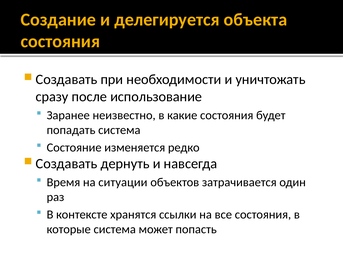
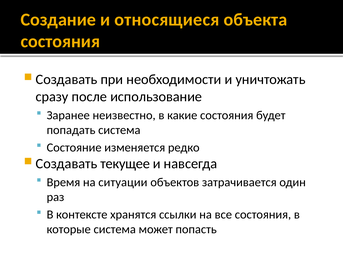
делегируется: делегируется -> относящиеся (167, 20)
дернуть: дернуть -> текущее (125, 164)
